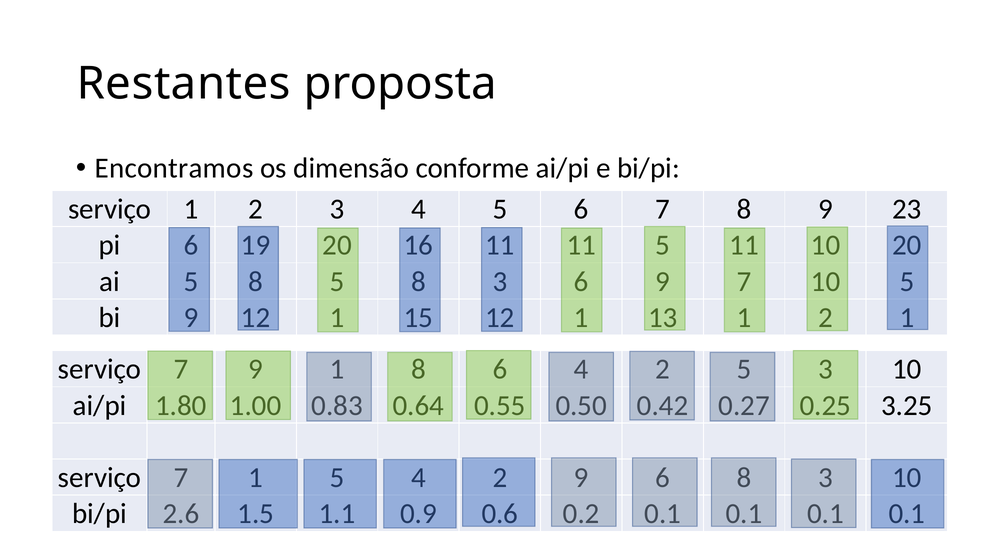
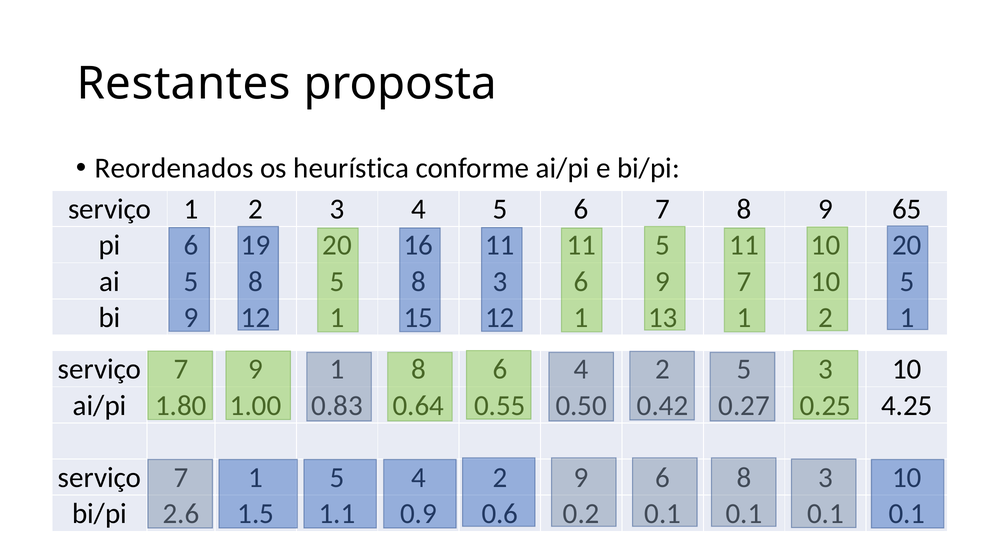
Encontramos: Encontramos -> Reordenados (174, 168)
dimensão: dimensão -> heurística (351, 168)
23: 23 -> 65 (907, 209)
3.25: 3.25 -> 4.25 (907, 406)
